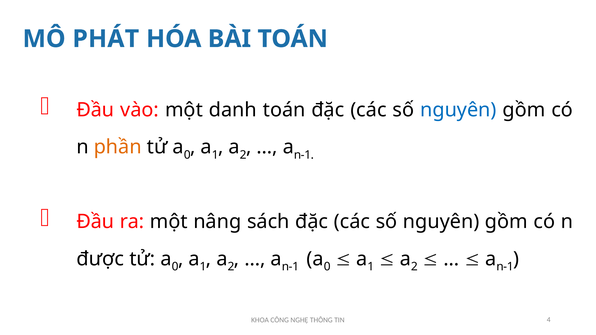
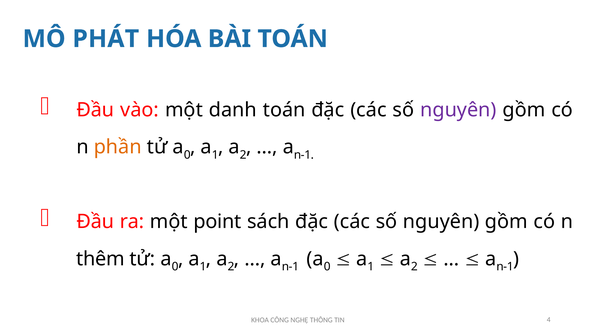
nguyên colour: blue -> purple (458, 110)
nâng: nâng -> point (217, 222)
được: được -> thêm (100, 259)
